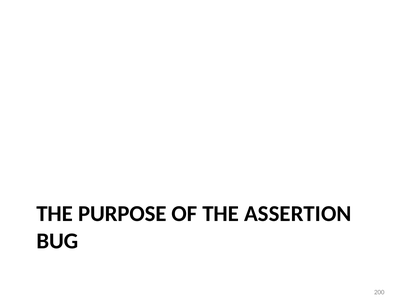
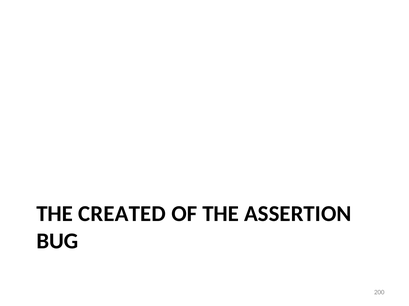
PURPOSE: PURPOSE -> CREATED (122, 214)
